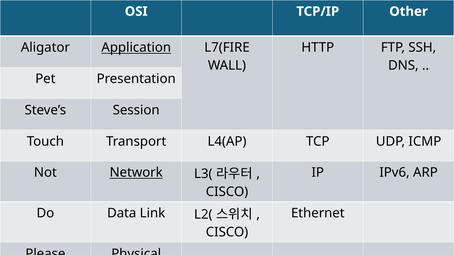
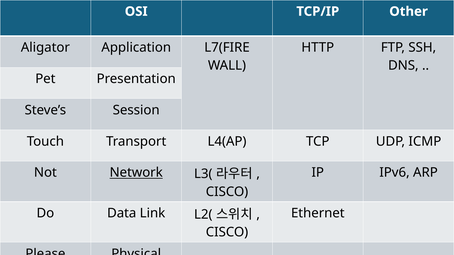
Application underline: present -> none (136, 48)
